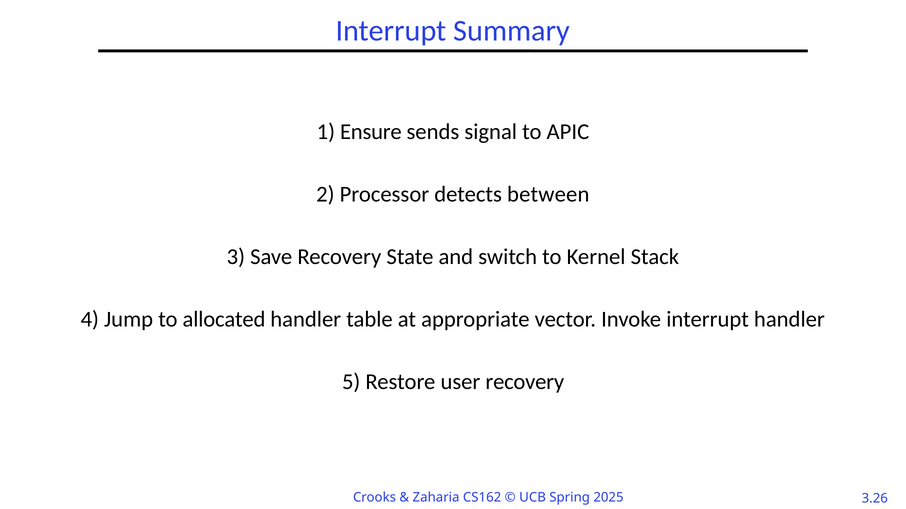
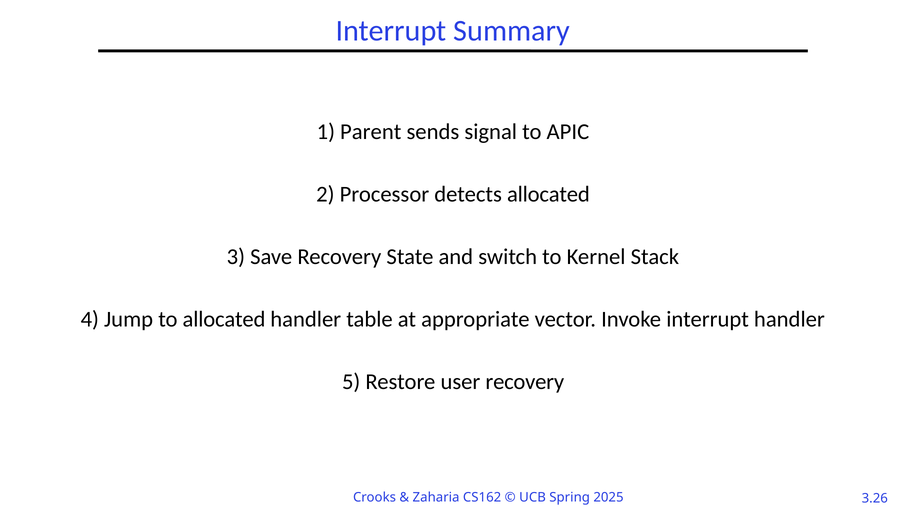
Ensure: Ensure -> Parent (371, 132)
detects between: between -> allocated (548, 195)
